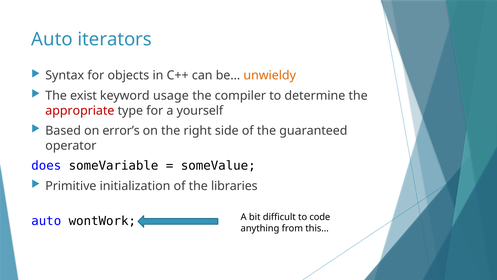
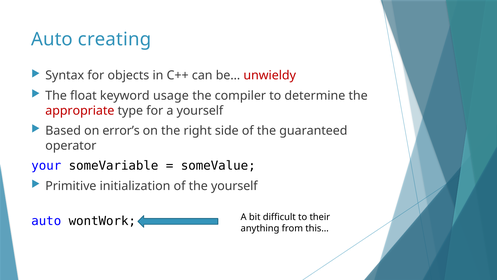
iterators: iterators -> creating (115, 39)
unwieldy colour: orange -> red (270, 75)
exist: exist -> float (83, 96)
does: does -> your (46, 166)
the libraries: libraries -> yourself (234, 186)
code: code -> their (320, 217)
